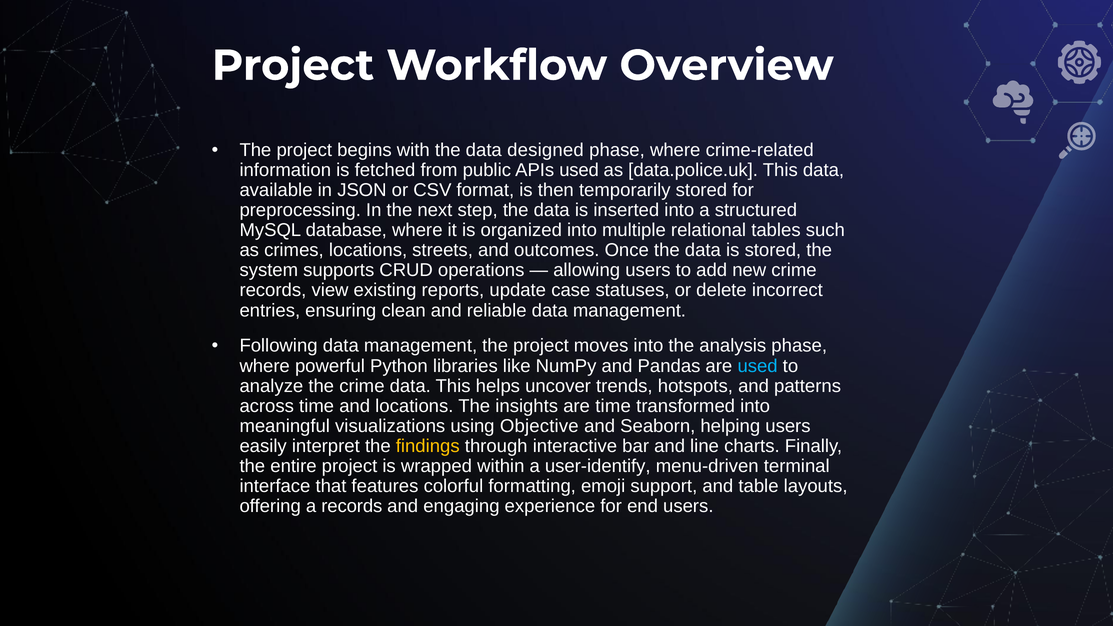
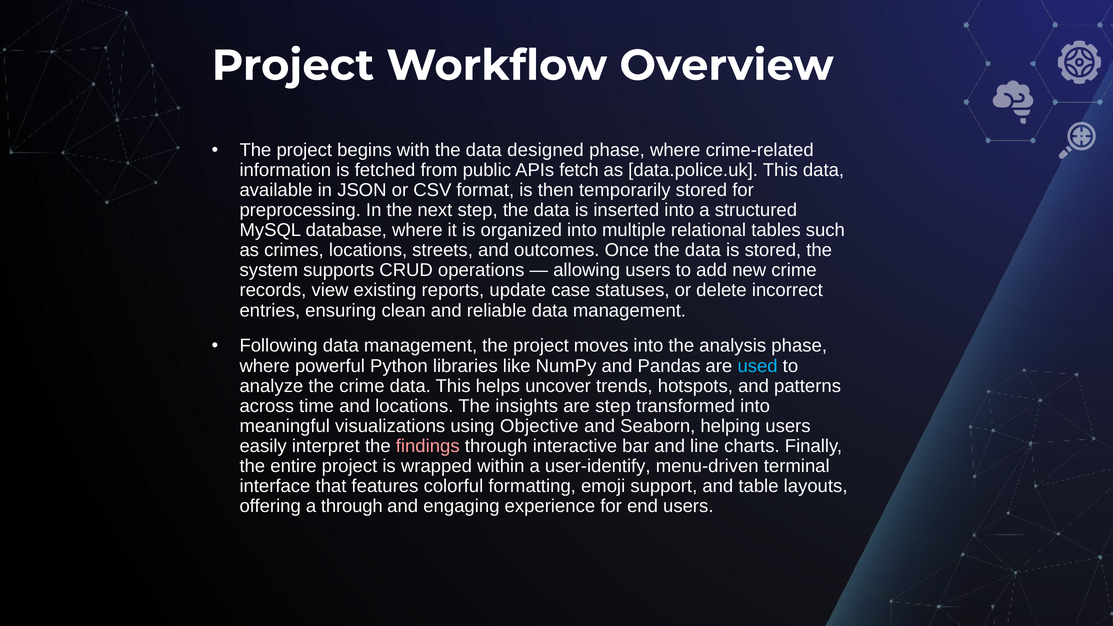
APIs used: used -> fetch (579, 170)
are time: time -> step (613, 406)
findings colour: yellow -> pink (428, 446)
a records: records -> through (352, 506)
